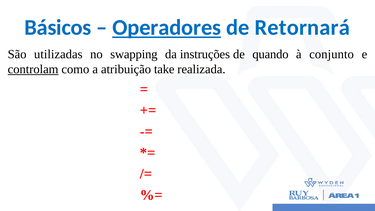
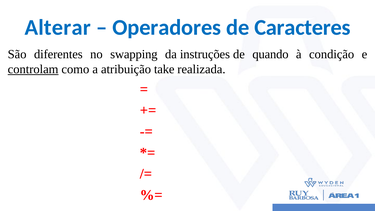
Básicos: Básicos -> Alterar (58, 28)
Operadores underline: present -> none (167, 28)
Retornará: Retornará -> Caracteres (302, 28)
utilizadas: utilizadas -> diferentes (58, 54)
conjunto: conjunto -> condição (332, 54)
